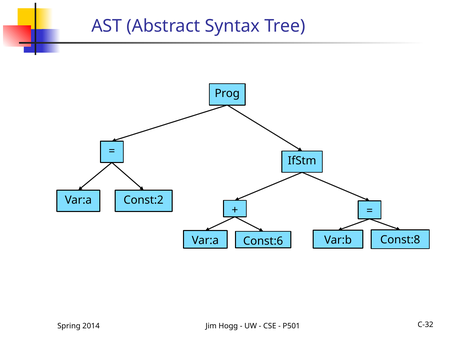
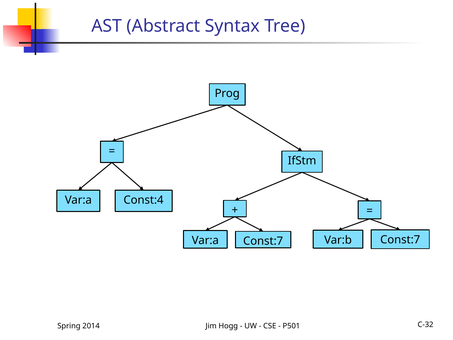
Const:2: Const:2 -> Const:4 (144, 200)
Var:b Const:8: Const:8 -> Const:7 (400, 240)
Var:a Const:6: Const:6 -> Const:7 (263, 241)
